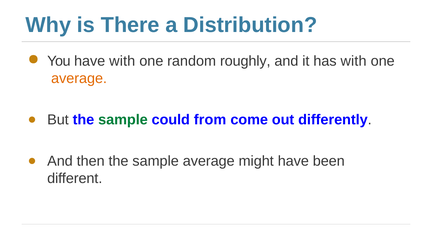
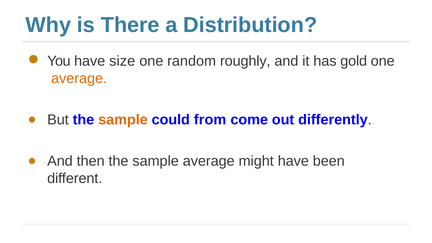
have with: with -> size (122, 61)
has with: with -> gold (354, 61)
sample colour: green -> orange (123, 120)
